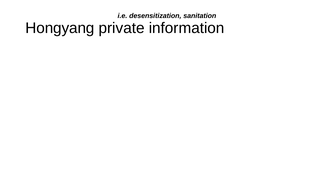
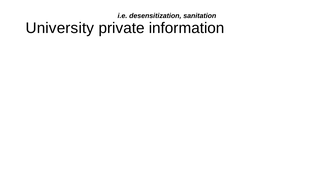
Hongyang: Hongyang -> University (60, 28)
